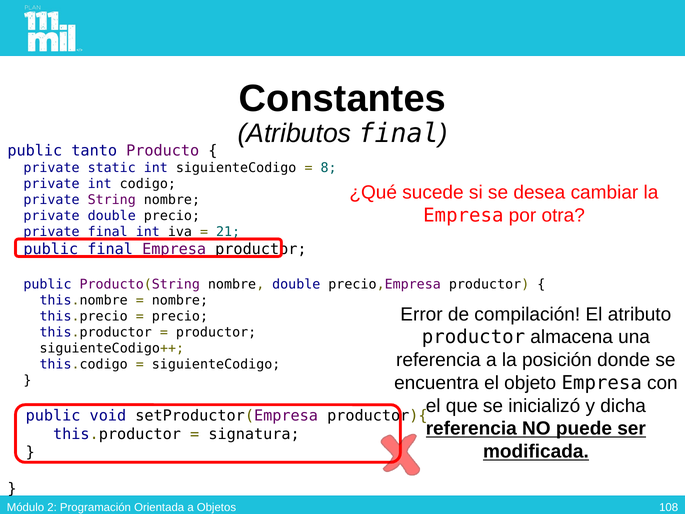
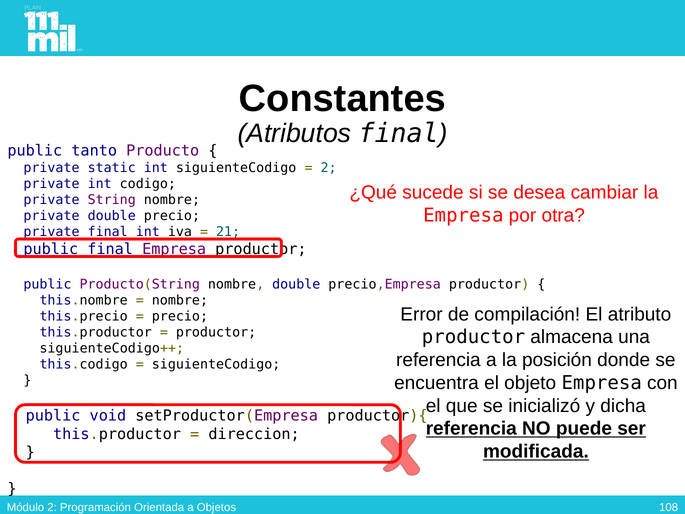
8: 8 -> 2 (329, 168)
signatura: signatura -> direccion (254, 434)
